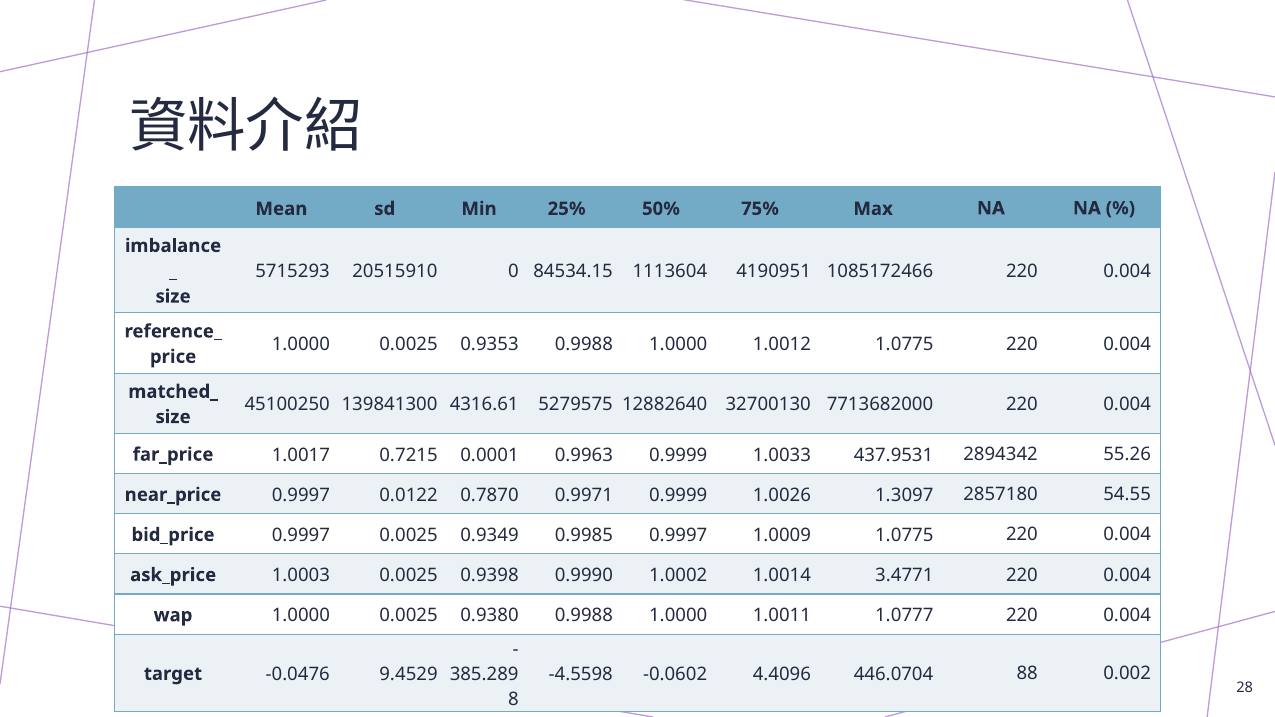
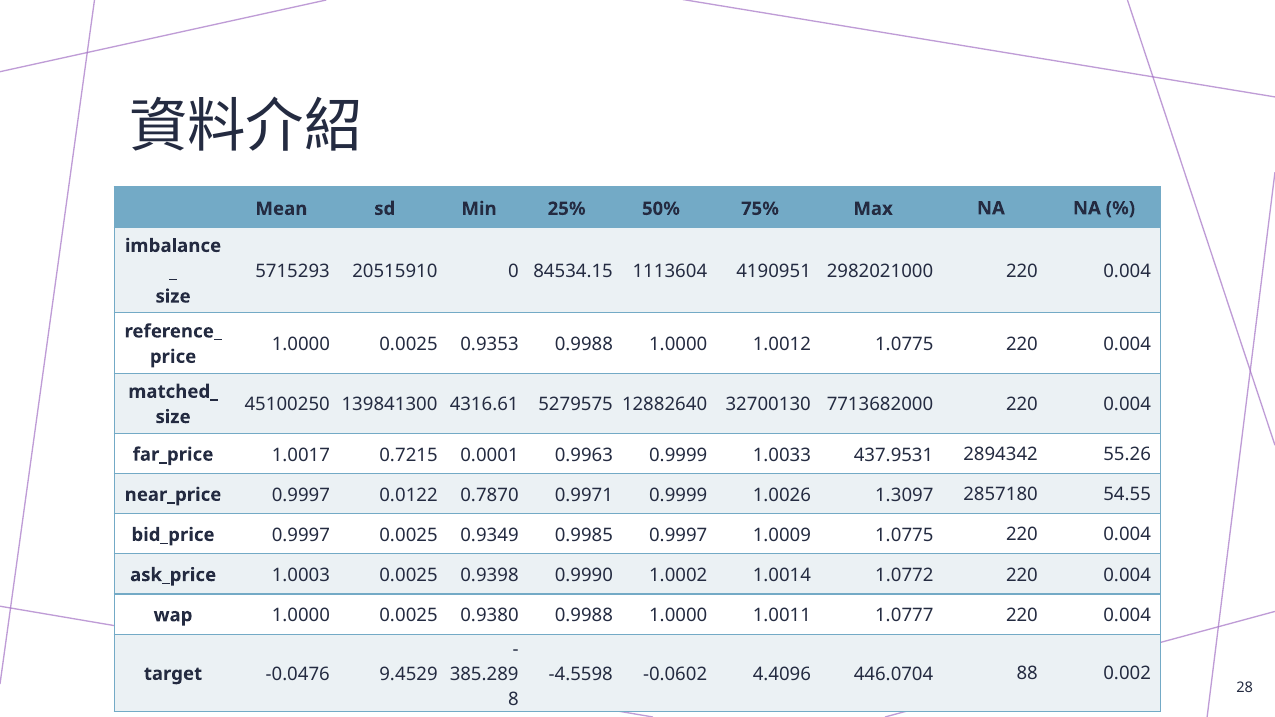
1085172466: 1085172466 -> 2982021000 (880, 272)
3.4771: 3.4771 -> 1.0772 (904, 576)
